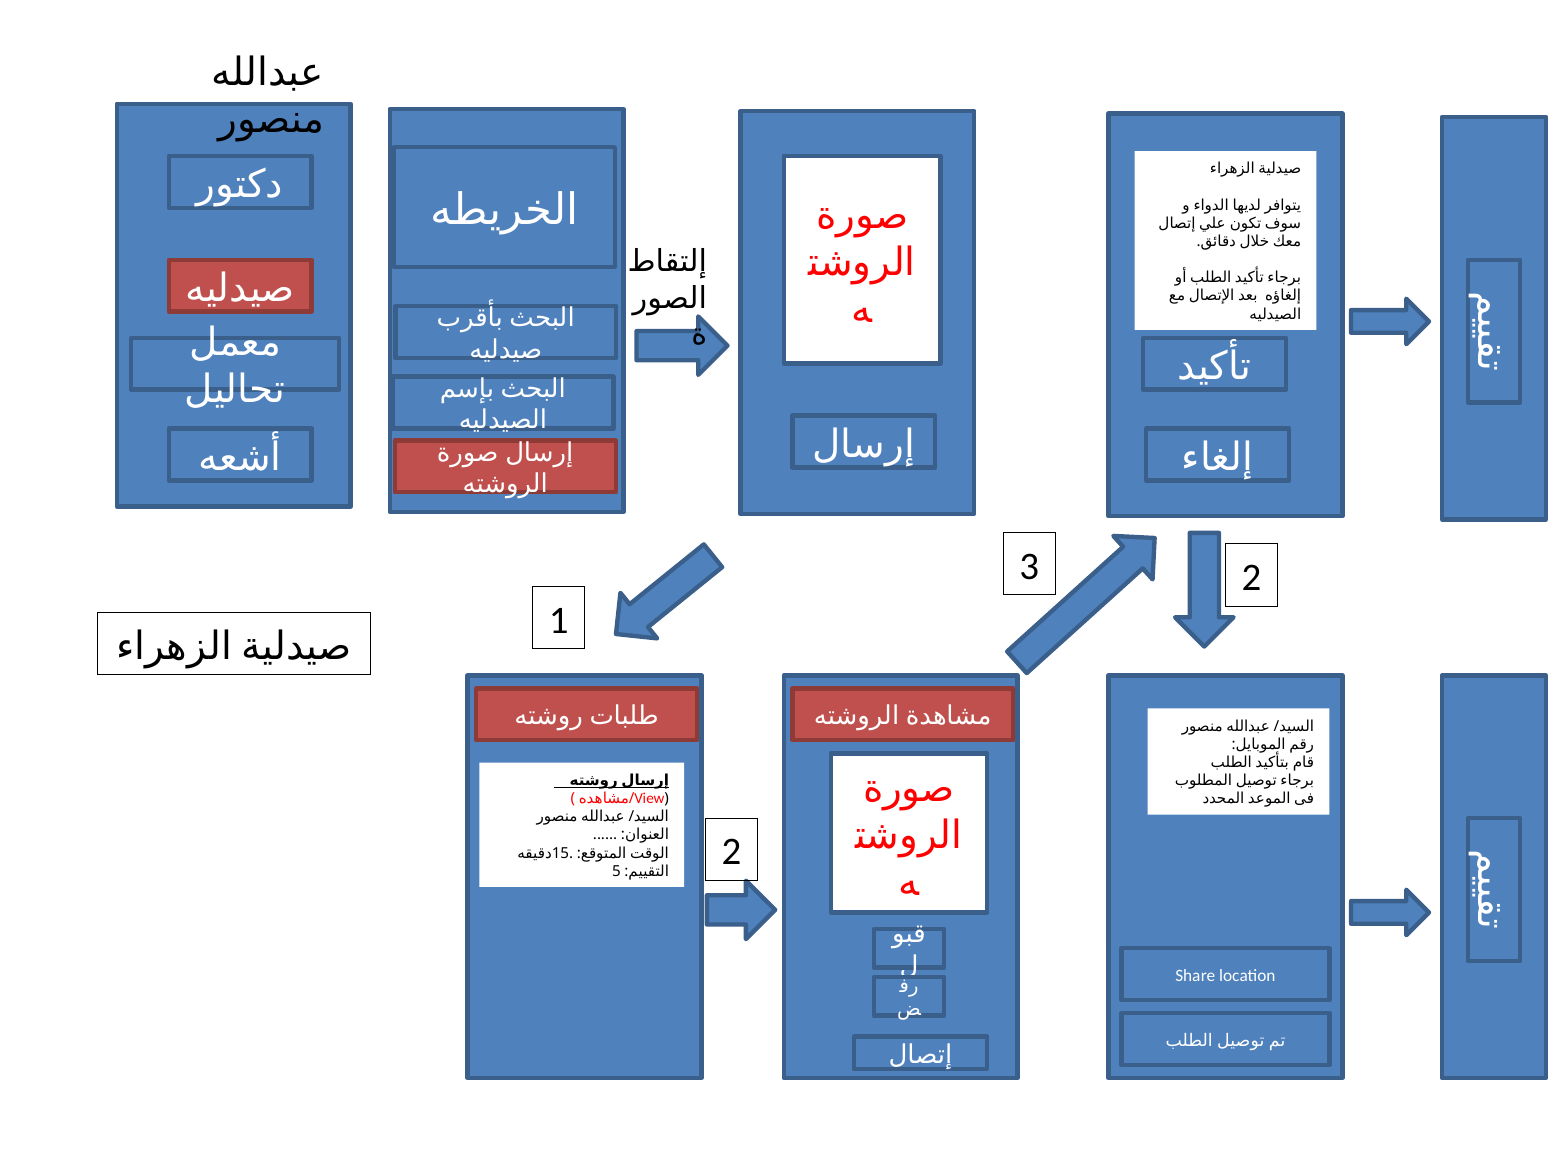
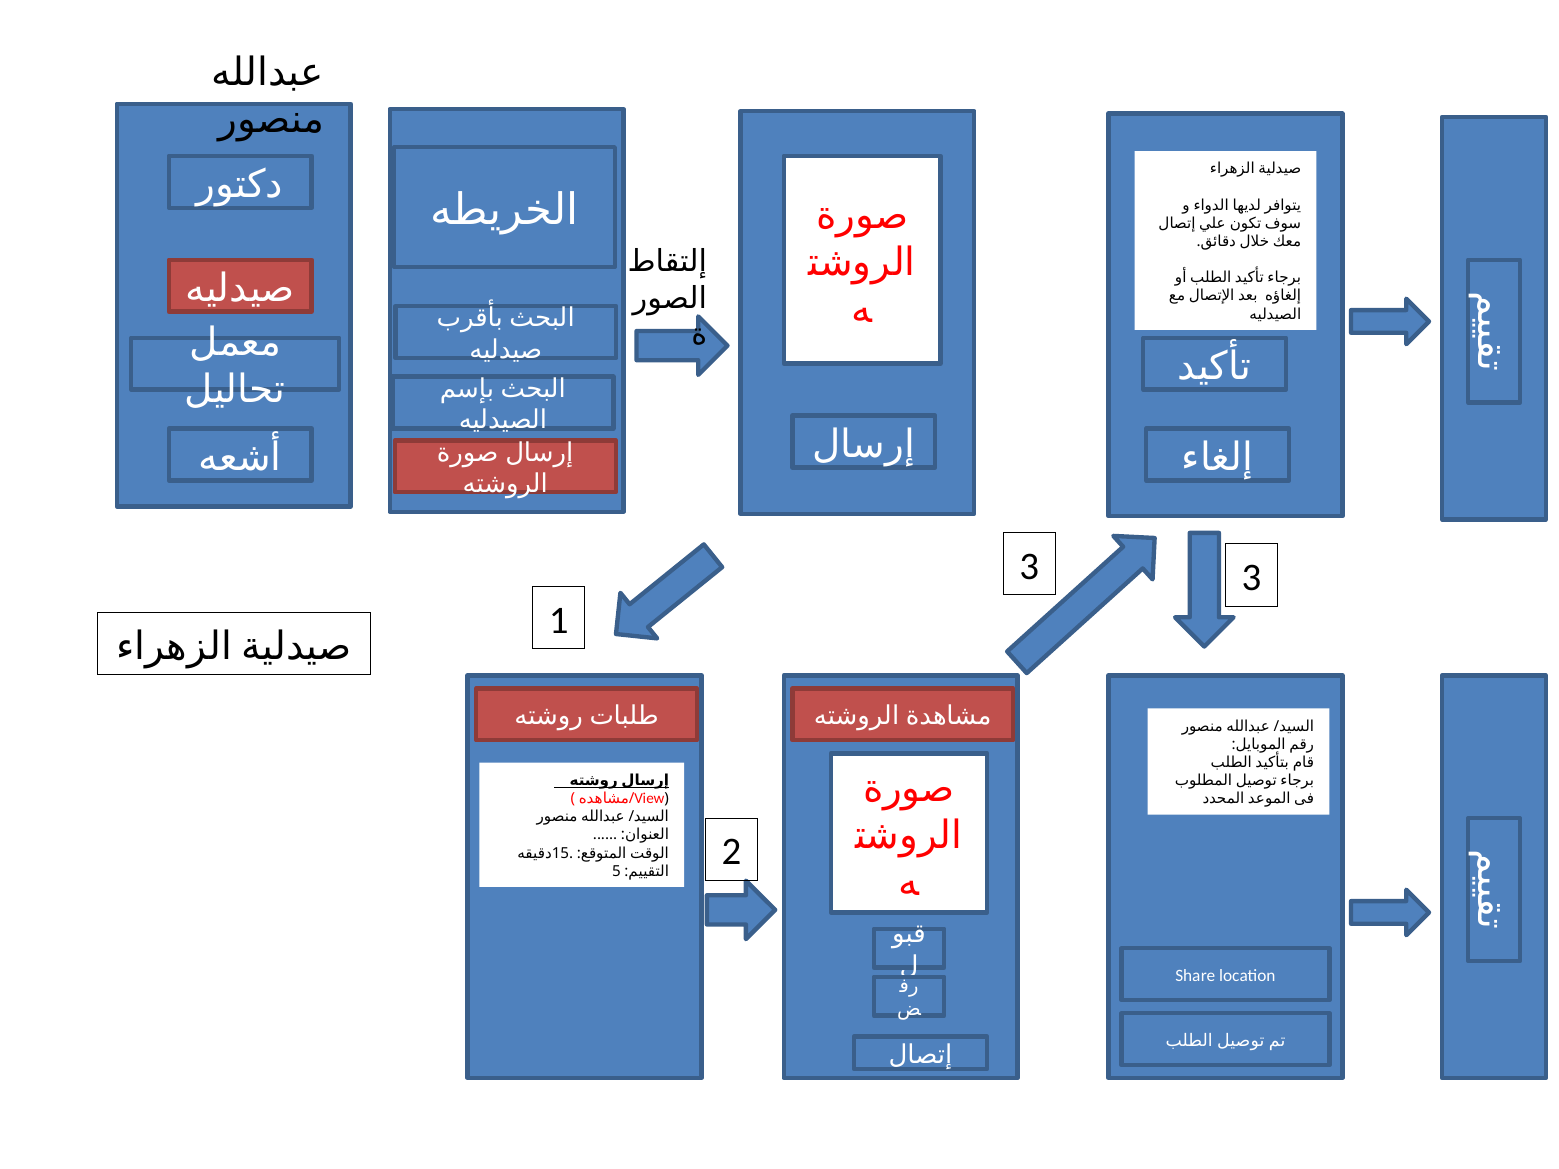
3 2: 2 -> 3 (1252, 578)
